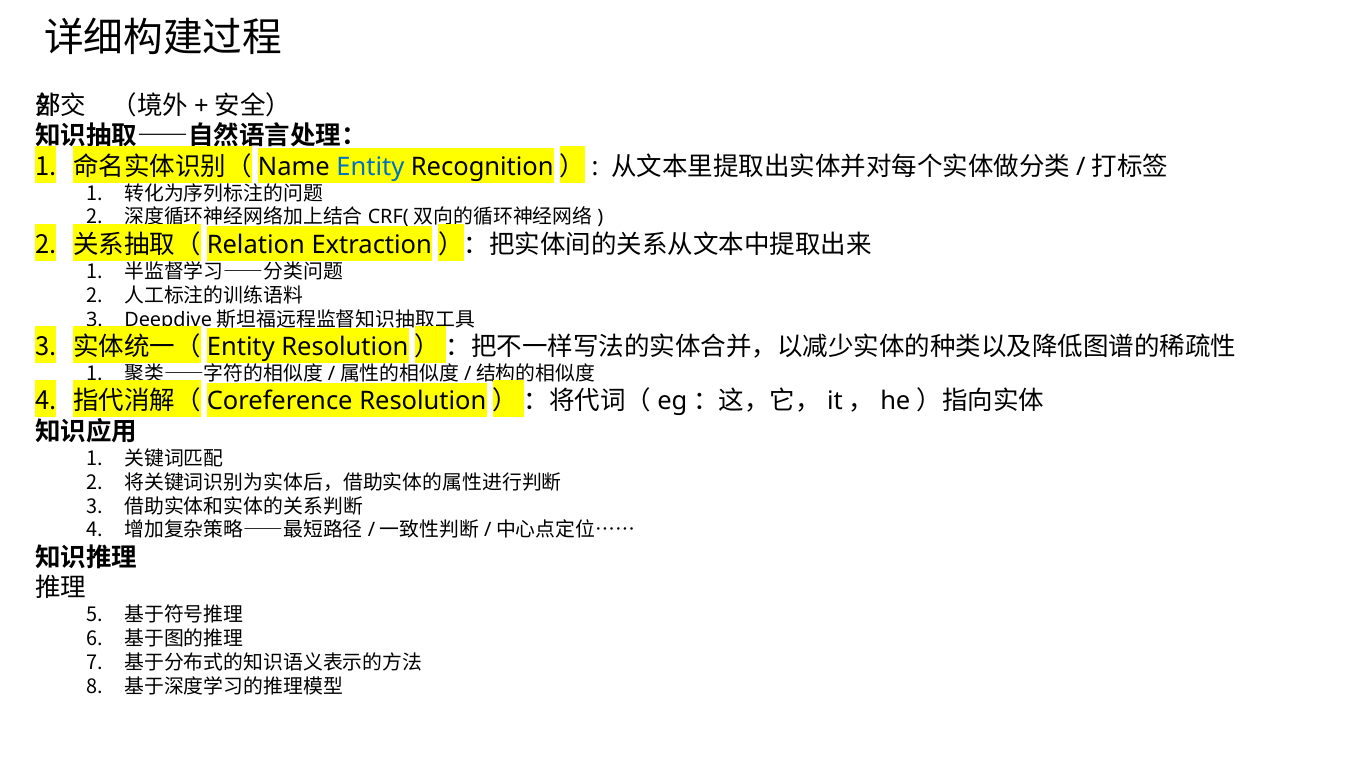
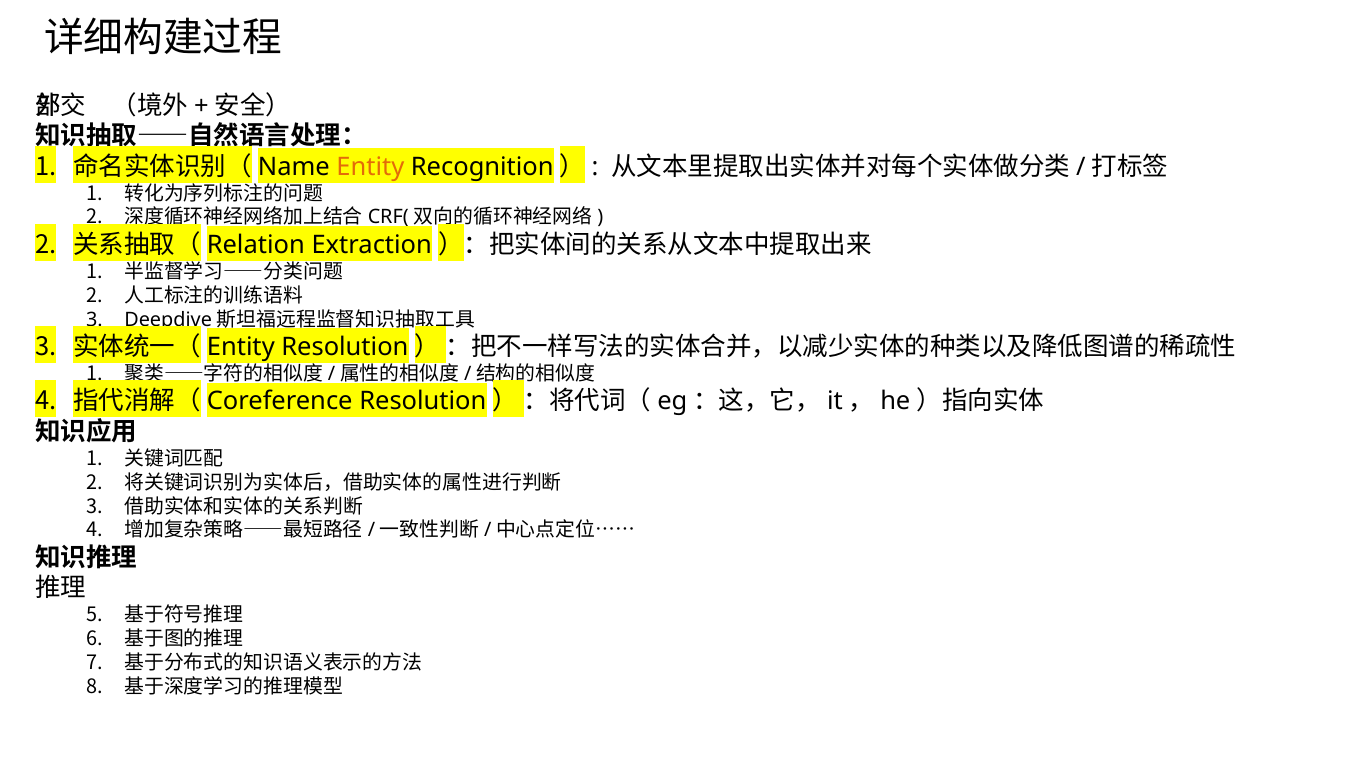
Entity colour: blue -> orange (370, 167)
